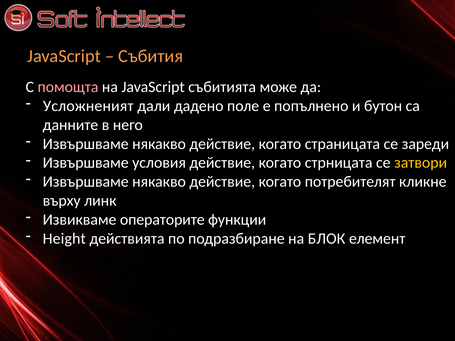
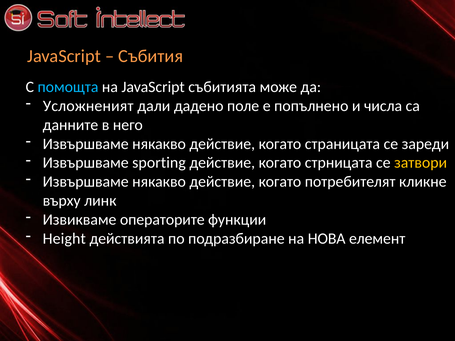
помощта colour: pink -> light blue (68, 87)
бутон: бутон -> числа (383, 106)
условия: условия -> sporting (159, 163)
БЛОК: БЛОК -> НОВА (327, 239)
